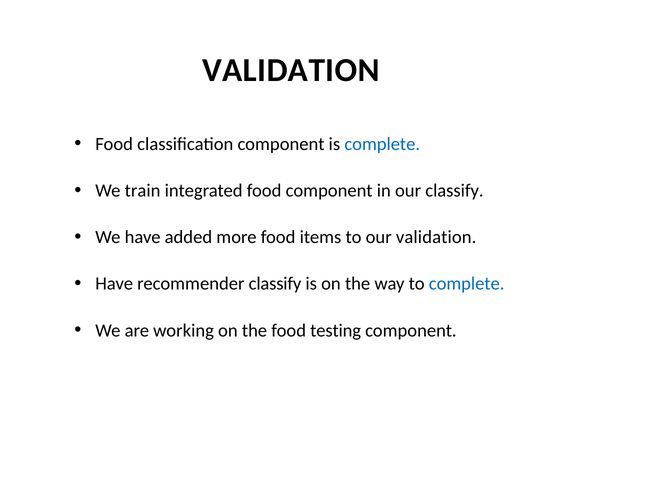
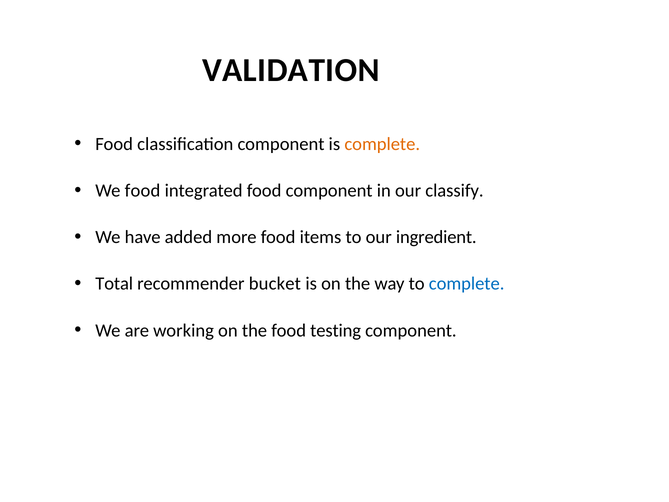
complete colour: blue -> orange (382, 144)
We train: train -> food (142, 191)
our validation: validation -> ingredient (436, 237)
Have: Have -> Total (114, 284)
recommender classify: classify -> bucket (275, 284)
